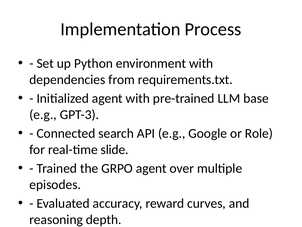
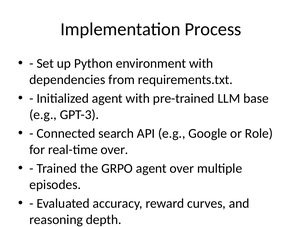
real-time slide: slide -> over (115, 149)
